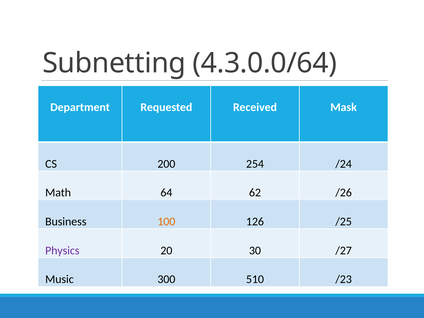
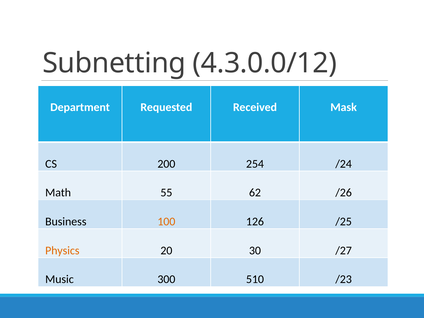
4.3.0.0/64: 4.3.0.0/64 -> 4.3.0.0/12 (265, 63)
64: 64 -> 55 (166, 193)
Physics colour: purple -> orange (62, 250)
